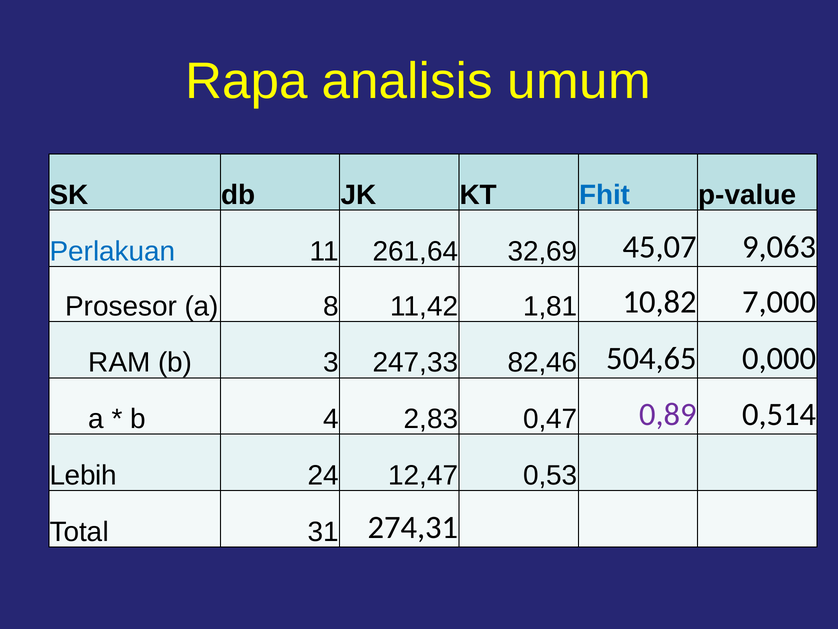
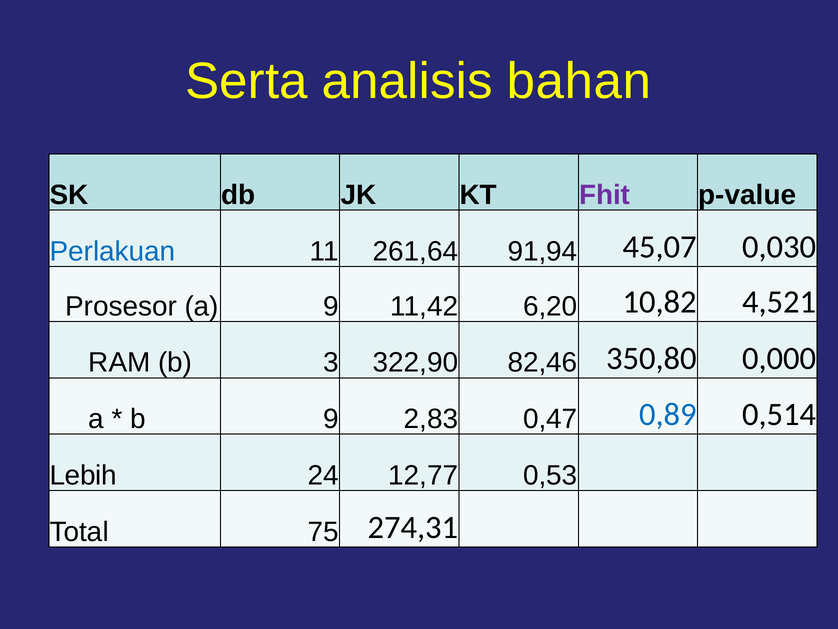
Rapa: Rapa -> Serta (247, 81)
umum: umum -> bahan (579, 81)
Fhit colour: blue -> purple (605, 195)
32,69: 32,69 -> 91,94 (543, 251)
9,063: 9,063 -> 0,030 (779, 247)
a 8: 8 -> 9 (331, 306)
1,81: 1,81 -> 6,20 (550, 306)
7,000: 7,000 -> 4,521 (779, 302)
247,33: 247,33 -> 322,90 (416, 362)
504,65: 504,65 -> 350,80 (652, 358)
b 4: 4 -> 9 (331, 419)
0,89 colour: purple -> blue (668, 414)
12,47: 12,47 -> 12,77 (423, 475)
31: 31 -> 75 (323, 531)
